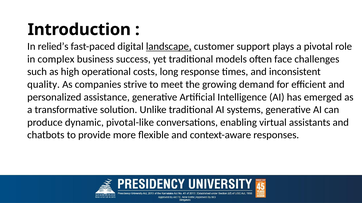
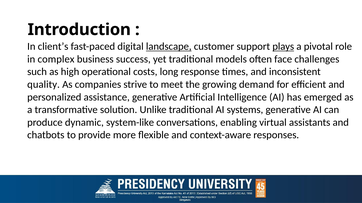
relied’s: relied’s -> client’s (53, 47)
plays underline: none -> present (283, 47)
pivotal-like: pivotal-like -> system-like (130, 123)
